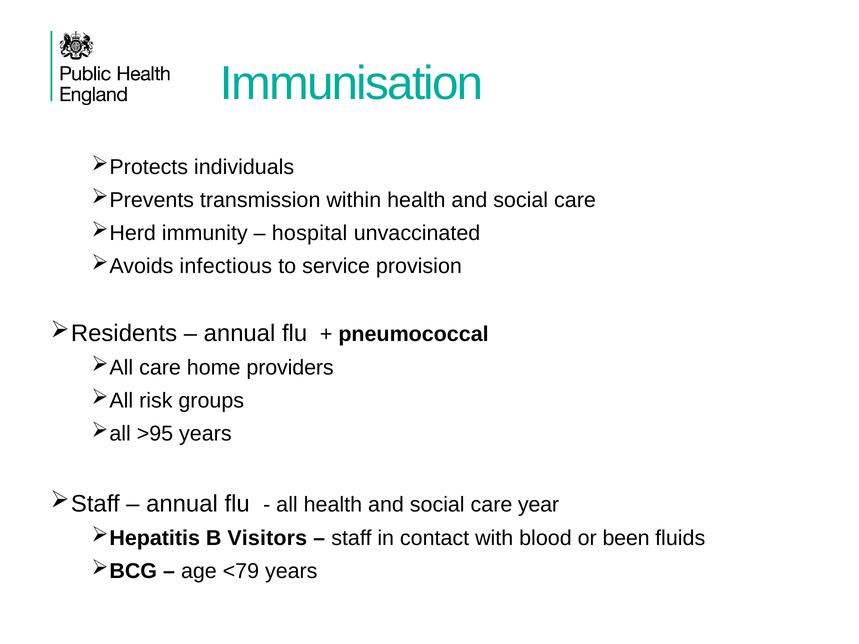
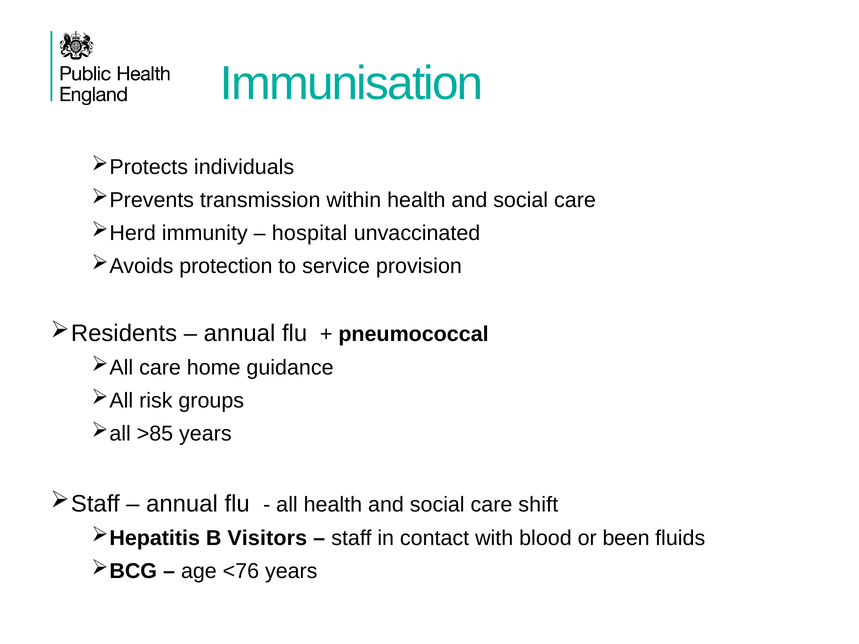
infectious: infectious -> protection (226, 266)
providers: providers -> guidance (290, 368)
>95: >95 -> >85 (155, 434)
year: year -> shift (538, 505)
<79: <79 -> <76 (241, 571)
